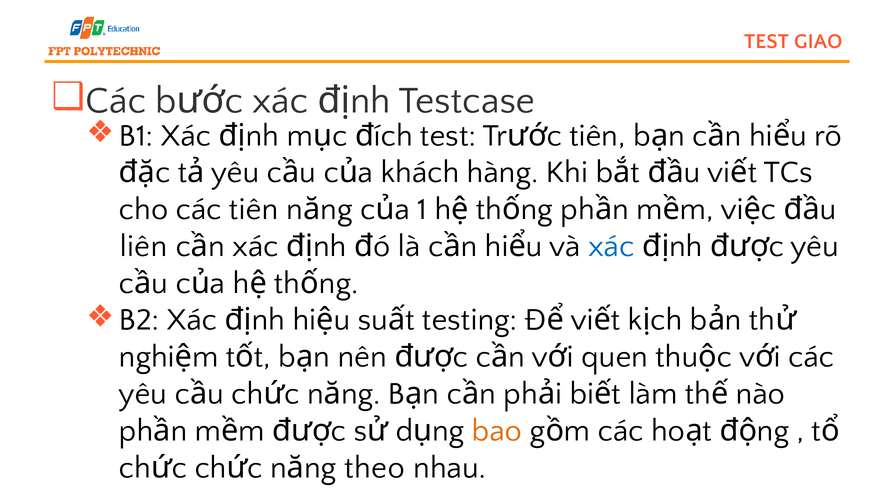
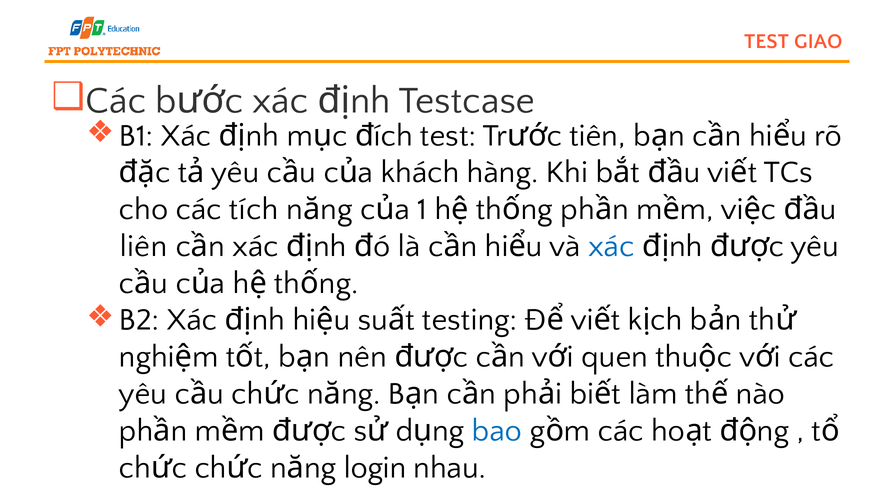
các tiên: tiên -> tích (254, 209)
bao colour: orange -> blue (497, 430)
theo: theo -> login (375, 467)
